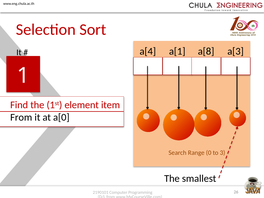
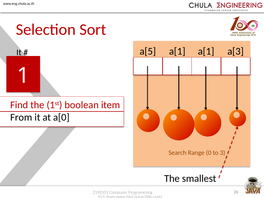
a[4: a[4 -> a[5 (148, 51)
a[1 a[8: a[8 -> a[1 (206, 51)
element: element -> boolean (82, 105)
